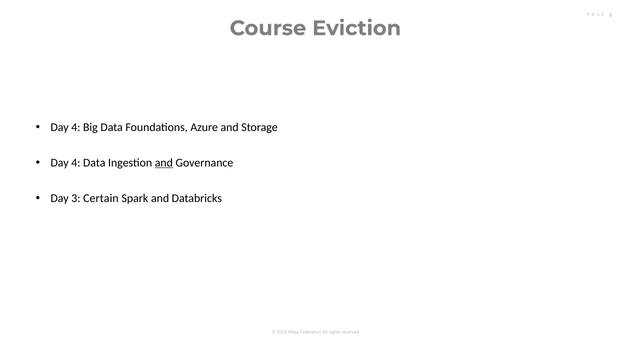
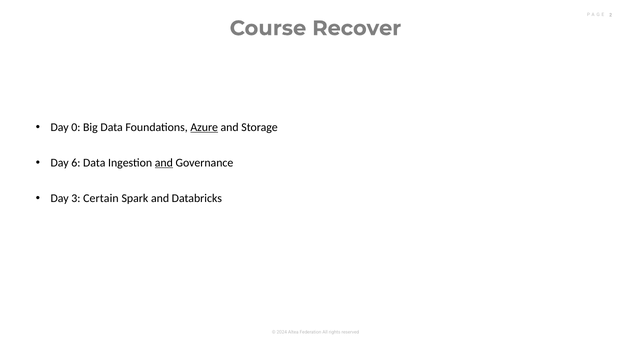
Eviction: Eviction -> Recover (357, 28)
4: 4 -> 0 (76, 127)
Azure underline: none -> present (204, 127)
4: 4 -> 6 (76, 163)
